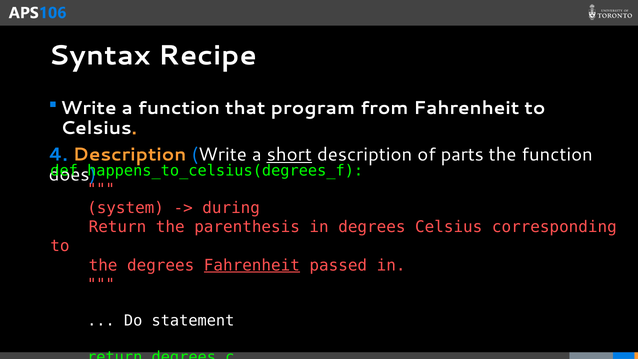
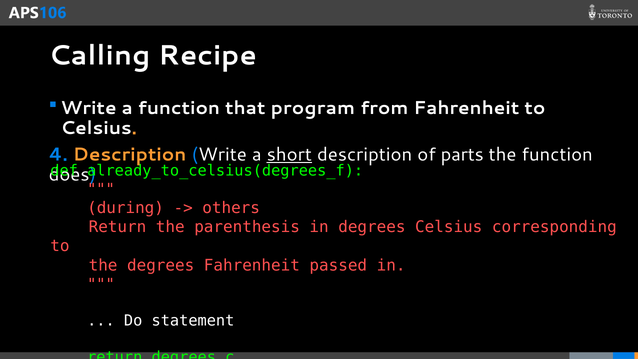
Syntax: Syntax -> Calling (100, 55)
happens_to_celsius(degrees_f: happens_to_celsius(degrees_f -> already_to_celsius(degrees_f (225, 171)
system: system -> during (126, 208)
during: during -> others (231, 208)
Fahrenheit underline: present -> none (252, 265)
